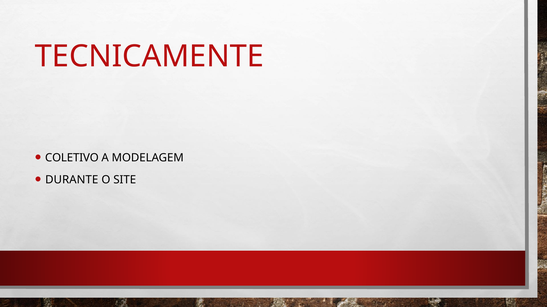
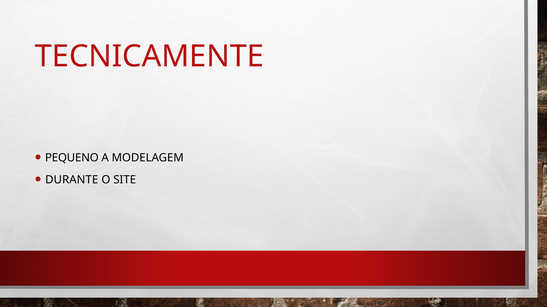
COLETIVO: COLETIVO -> PEQUENO (72, 158)
